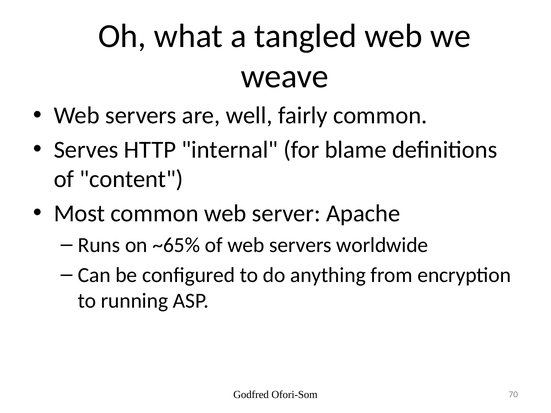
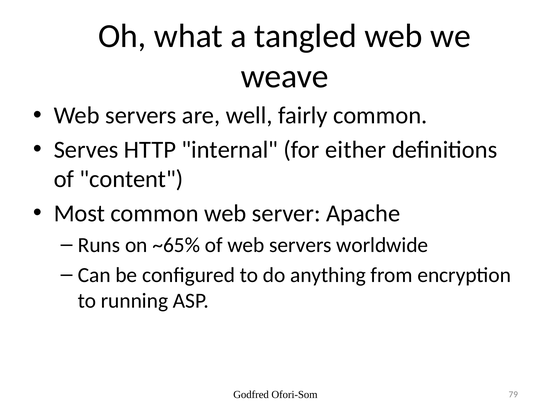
blame: blame -> either (356, 150)
70: 70 -> 79 (513, 395)
